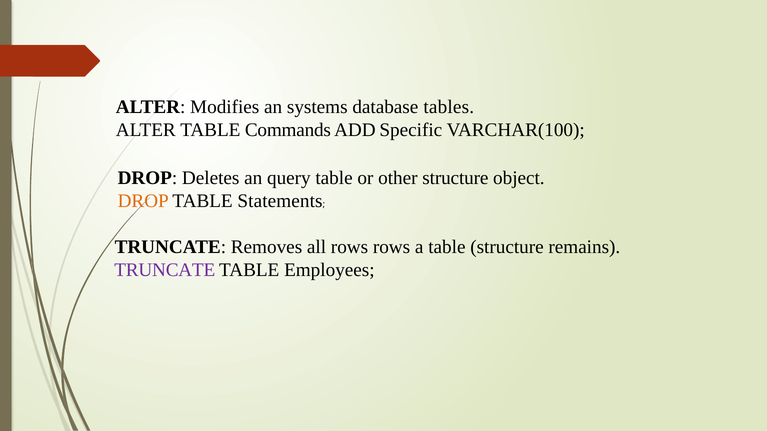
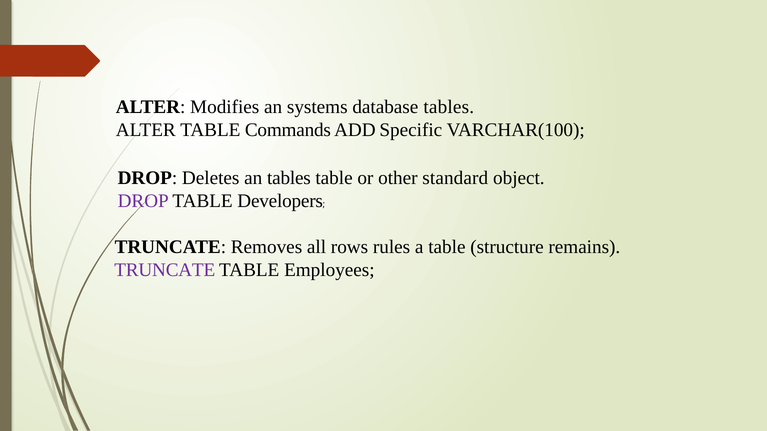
an query: query -> tables (289, 178)
other structure: structure -> standard (455, 178)
DROP colour: orange -> purple (143, 201)
Statements: Statements -> Developers (280, 201)
rows rows: rows -> rules (392, 247)
